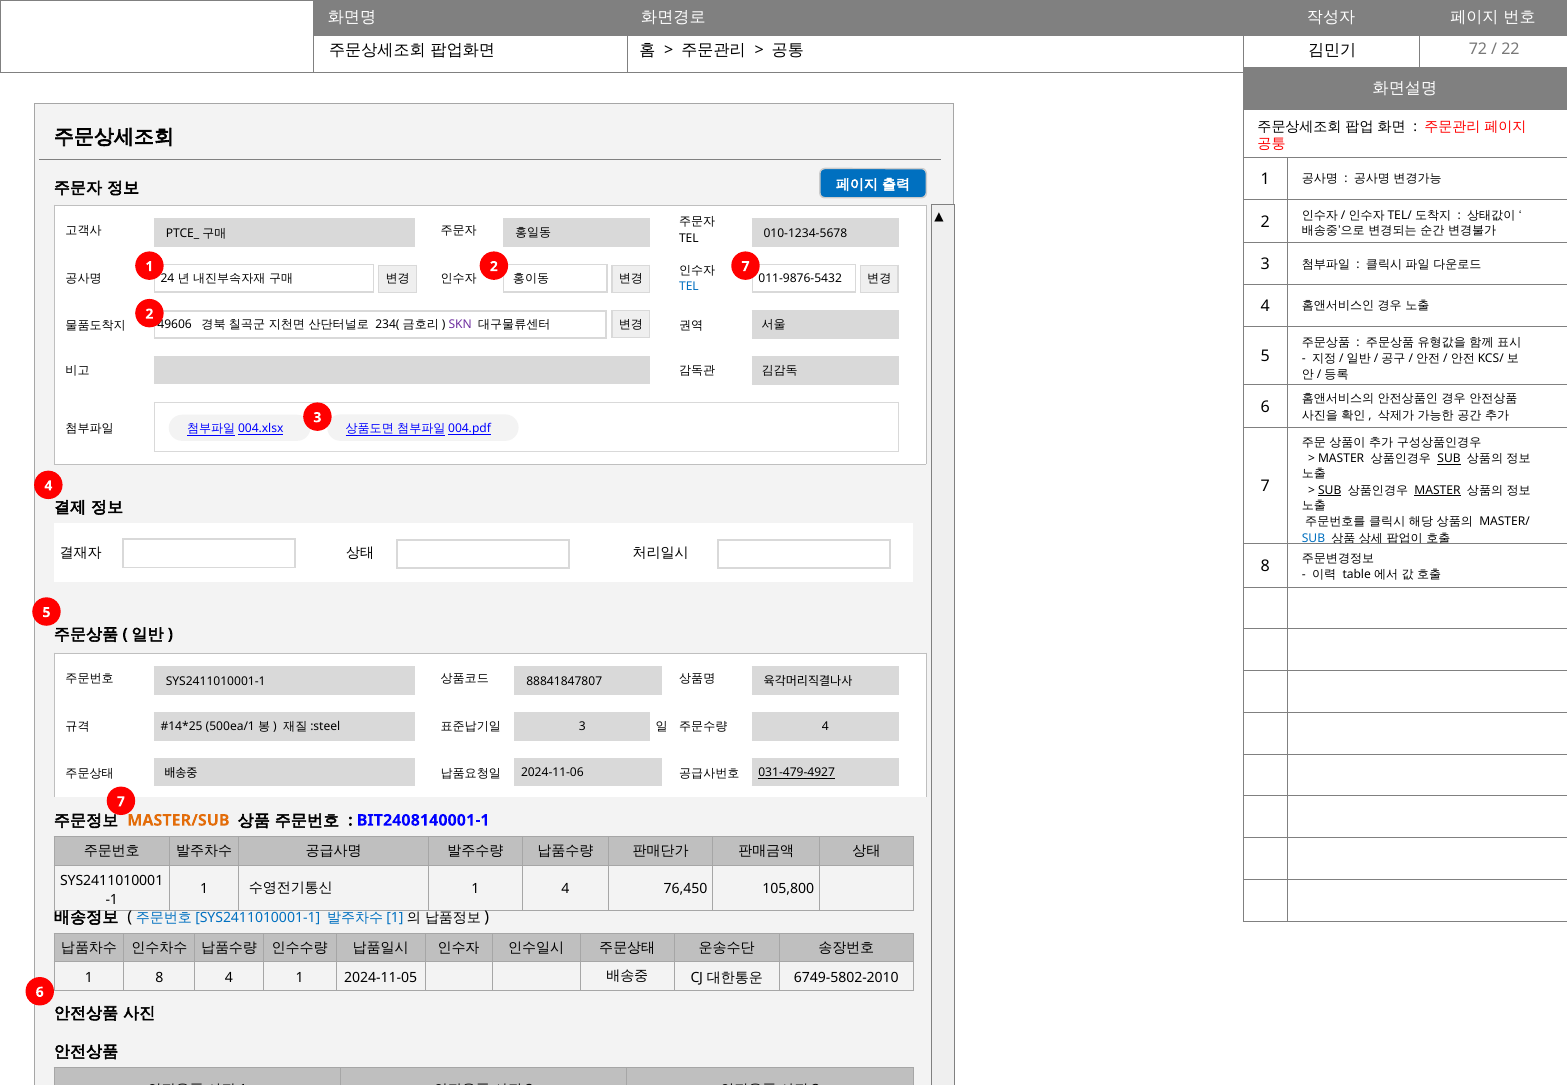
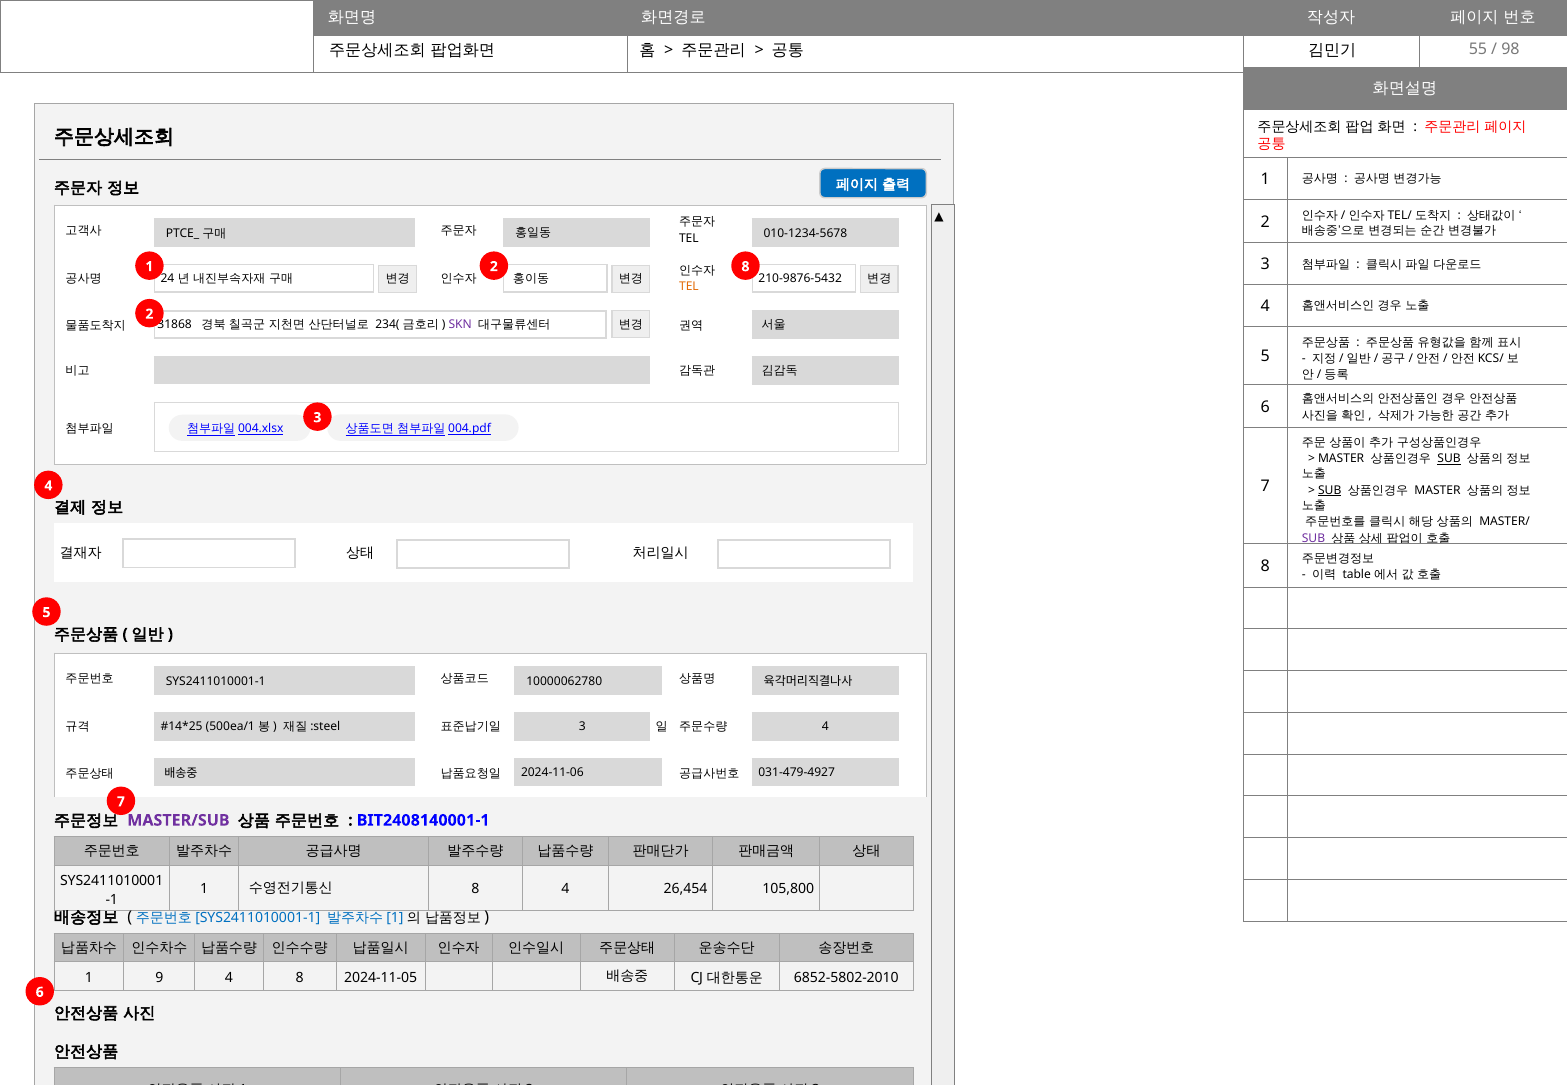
72: 72 -> 55 (1478, 50)
22: 22 -> 98 (1510, 50)
2 7: 7 -> 8 (745, 267)
011-9876-5432: 011-9876-5432 -> 210-9876-5432 (800, 279)
TEL colour: blue -> orange (689, 287)
49606: 49606 -> 31868 (175, 325)
MASTER underline: present -> none (1438, 490)
SUB colour: blue -> purple (1313, 538)
88841847807: 88841847807 -> 10000062780 (564, 681)
031-479-4927 underline: present -> none (797, 773)
MASTER/SUB colour: orange -> purple (178, 820)
1: 1 -> 8 (475, 888)
76,450: 76,450 -> 26,454 (685, 888)
1 8: 8 -> 9 (159, 978)
4 1: 1 -> 8 (300, 978)
6749-5802-2010: 6749-5802-2010 -> 6852-5802-2010 (846, 978)
